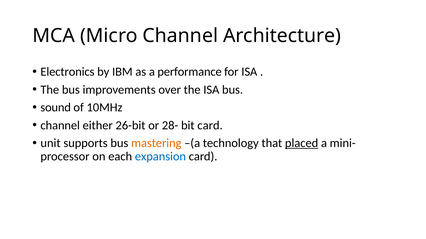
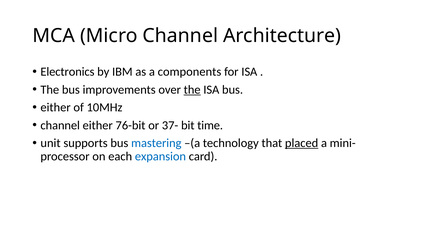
performance: performance -> components (190, 72)
the underline: none -> present (192, 90)
sound: sound -> either (56, 108)
26-bit: 26-bit -> 76-bit (131, 126)
28-: 28- -> 37- (170, 126)
bit card: card -> time (210, 126)
mastering colour: orange -> blue (156, 143)
